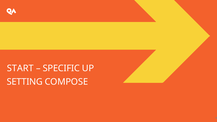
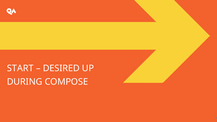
SPECIFIC: SPECIFIC -> DESIRED (61, 68)
SETTING: SETTING -> DURING (25, 82)
